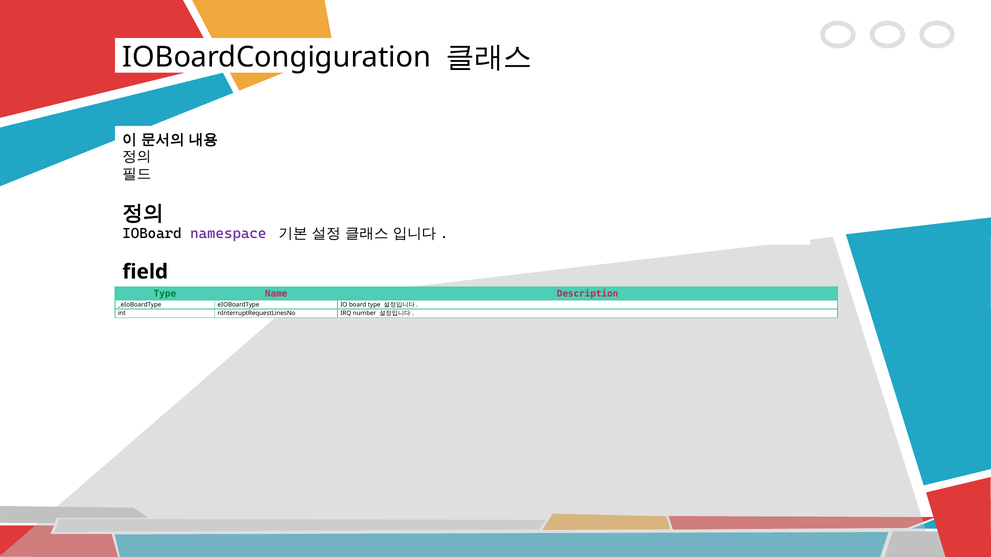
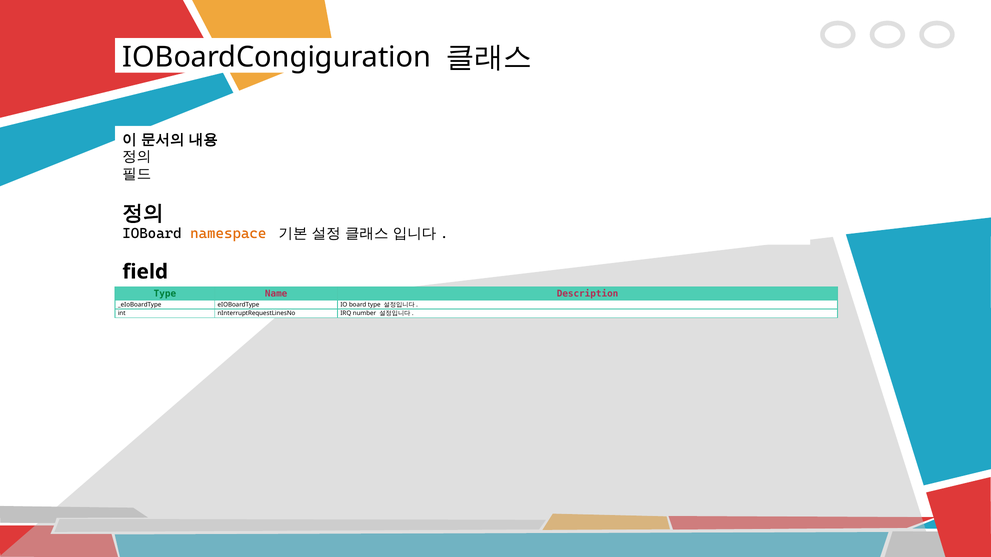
namespace colour: purple -> orange (228, 234)
